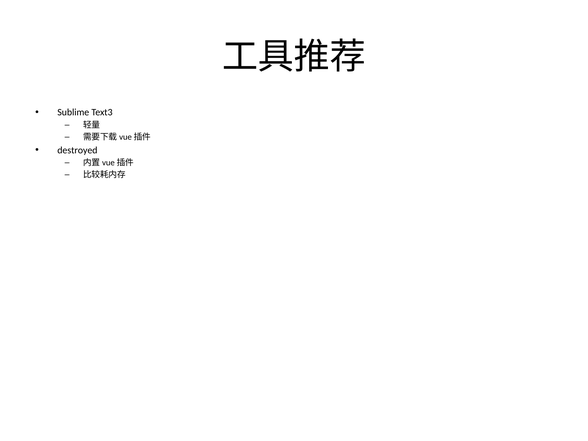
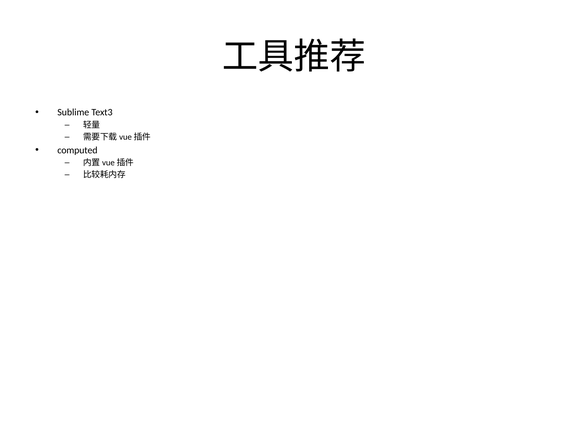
destroyed: destroyed -> computed (77, 150)
